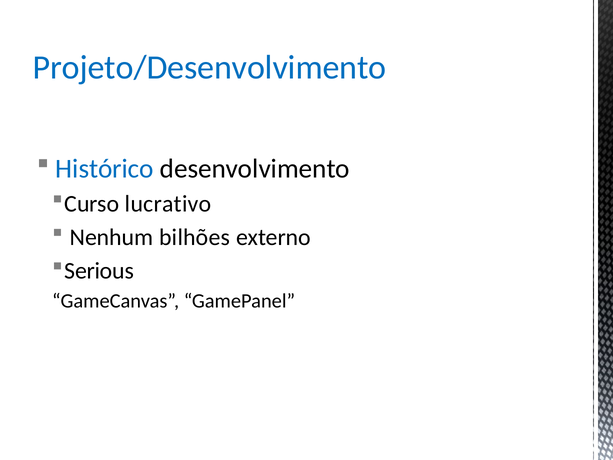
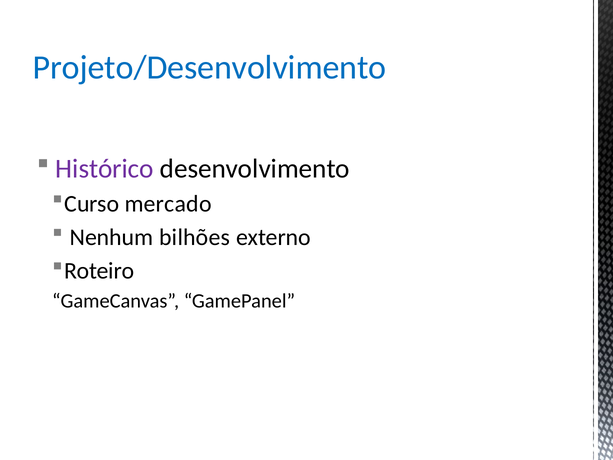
Histórico colour: blue -> purple (105, 169)
lucrativo: lucrativo -> mercado (168, 204)
Serious: Serious -> Roteiro (99, 270)
